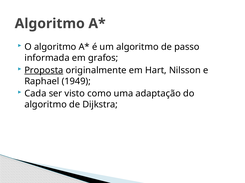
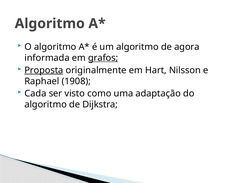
passo: passo -> agora (187, 47)
grafos underline: none -> present (103, 58)
1949: 1949 -> 1908 (76, 82)
